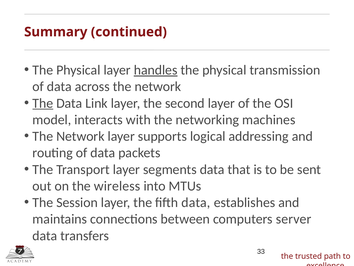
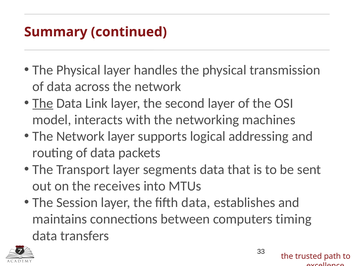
handles underline: present -> none (156, 70)
wireless: wireless -> receives (117, 186)
server: server -> timing (294, 219)
